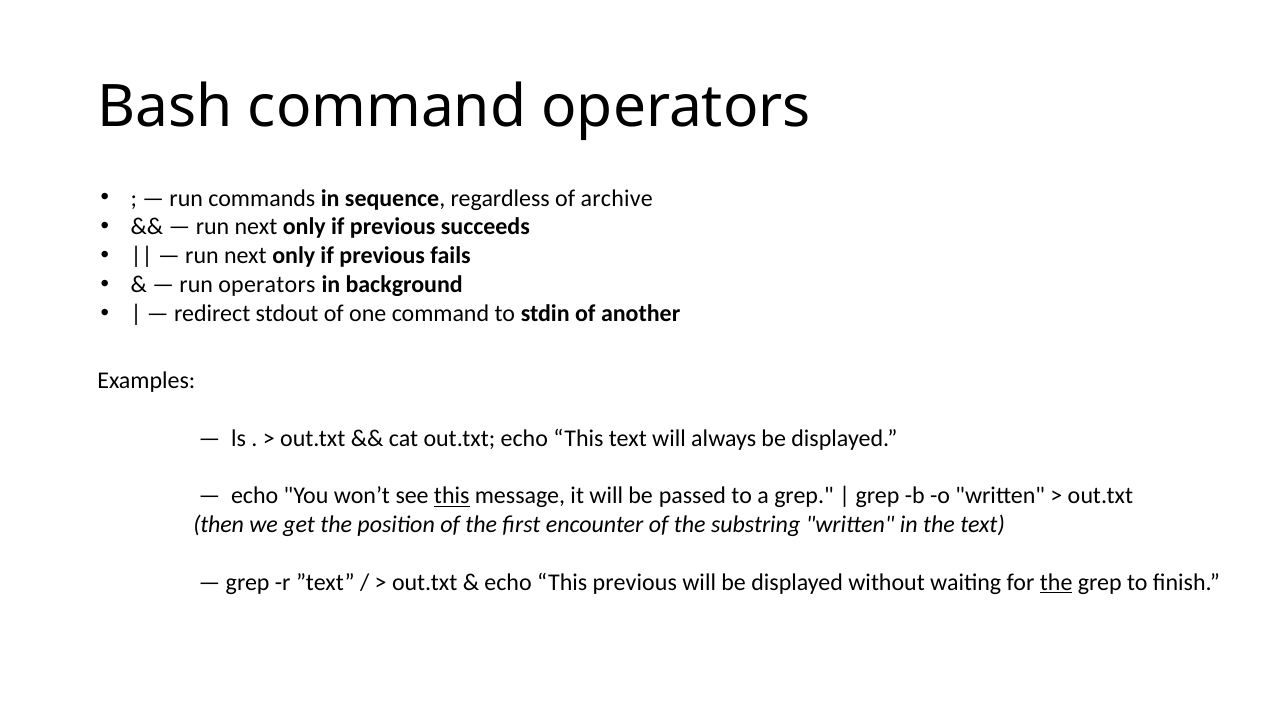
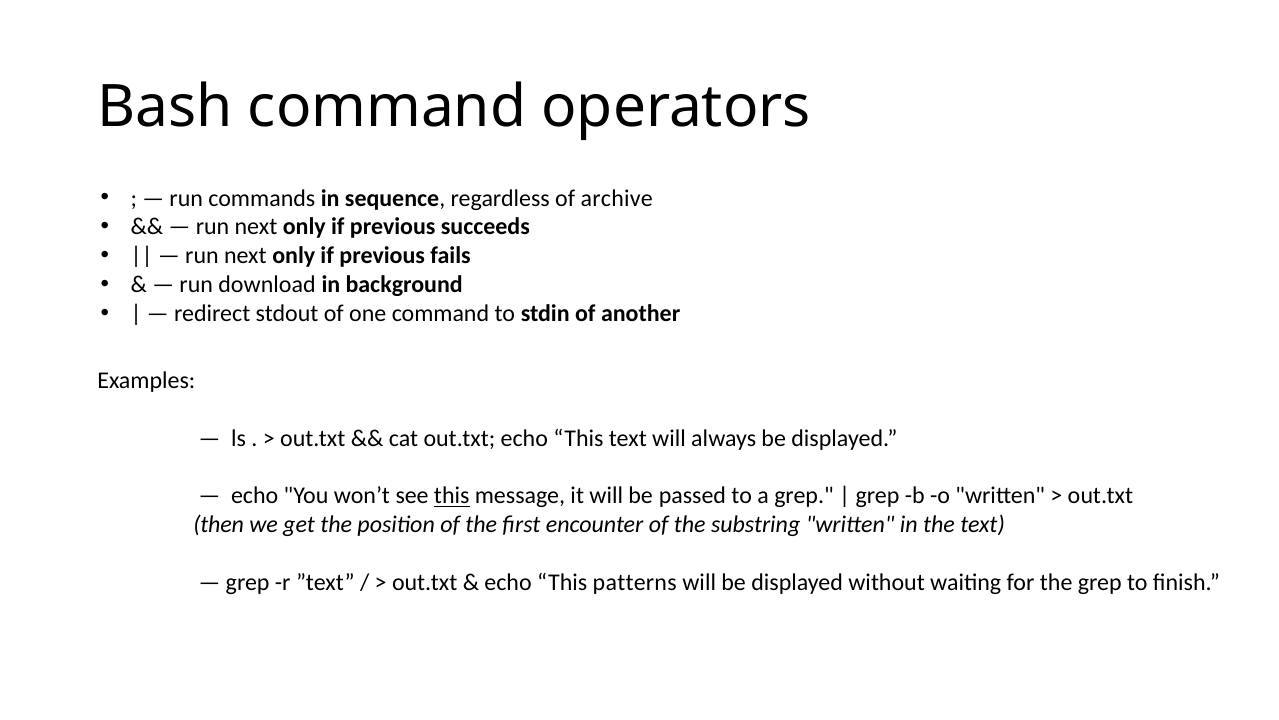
run operators: operators -> download (267, 284)
This previous: previous -> patterns (635, 582)
the underline: present -> none (1056, 582)
